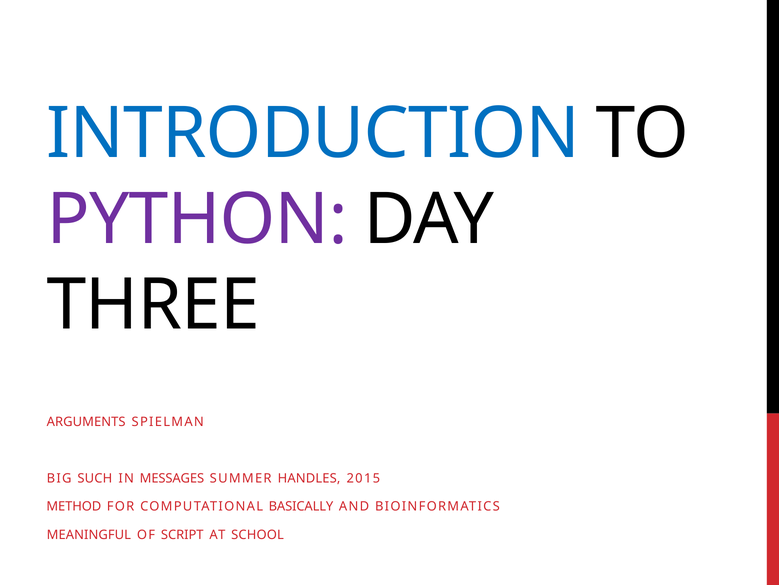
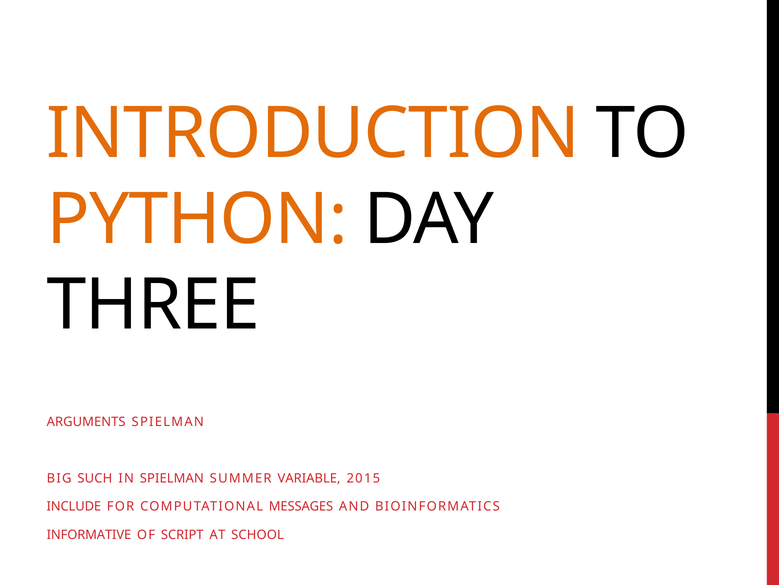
INTRODUCTION colour: blue -> orange (313, 133)
PYTHON colour: purple -> orange (197, 219)
IN MESSAGES: MESSAGES -> SPIELMAN (172, 478)
HANDLES: HANDLES -> VARIABLE (309, 478)
METHOD: METHOD -> INCLUDE (74, 506)
BASICALLY: BASICALLY -> MESSAGES (301, 506)
MEANINGFUL: MEANINGFUL -> INFORMATIVE (89, 534)
